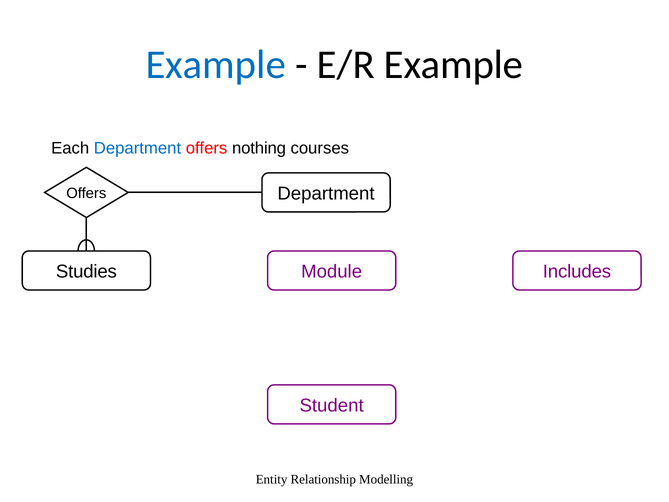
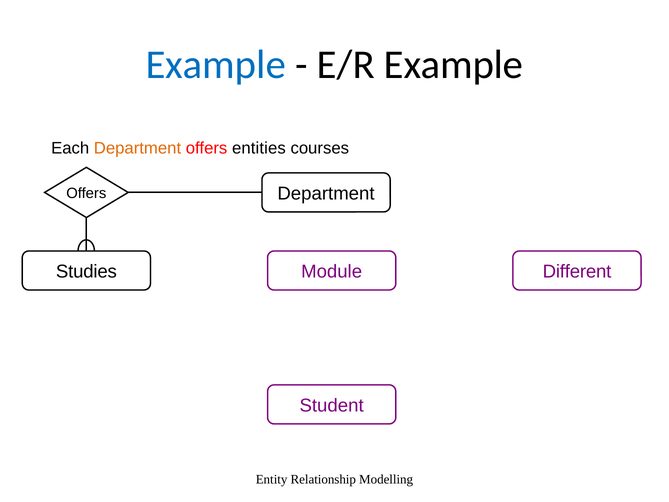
Department colour: blue -> orange (137, 148)
nothing: nothing -> entities (259, 148)
Includes: Includes -> Different (577, 272)
